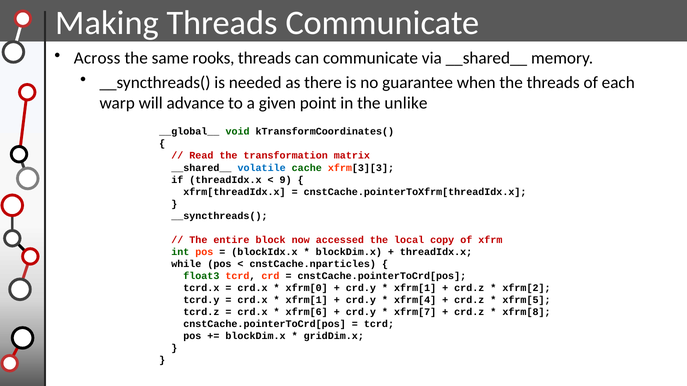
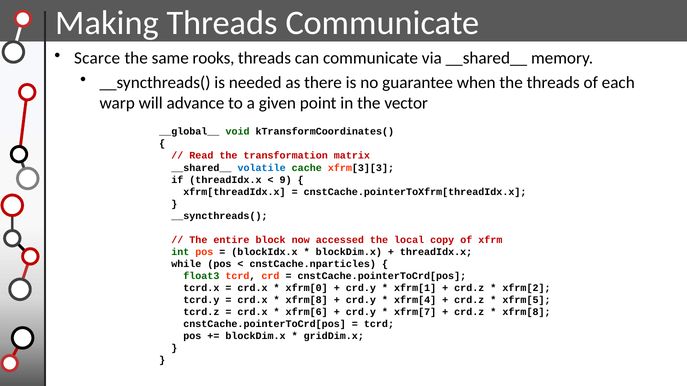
Across: Across -> Scarce (97, 58)
unlike: unlike -> vector (406, 103)
xfrm[1: xfrm[1 -> xfrm[8 (307, 300)
